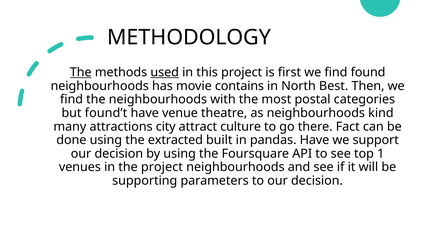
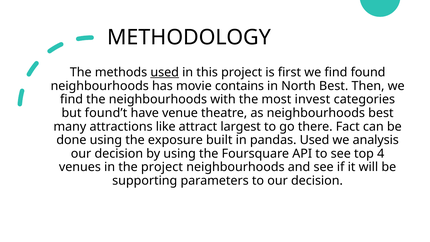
The underline: present -> none (81, 72)
postal: postal -> invest (312, 99)
neighbourhoods kind: kind -> best (381, 113)
city: city -> like (166, 126)
culture: culture -> largest (241, 126)
extracted: extracted -> exposure (175, 140)
pandas Have: Have -> Used (315, 140)
support: support -> analysis (376, 140)
1: 1 -> 4 (381, 154)
